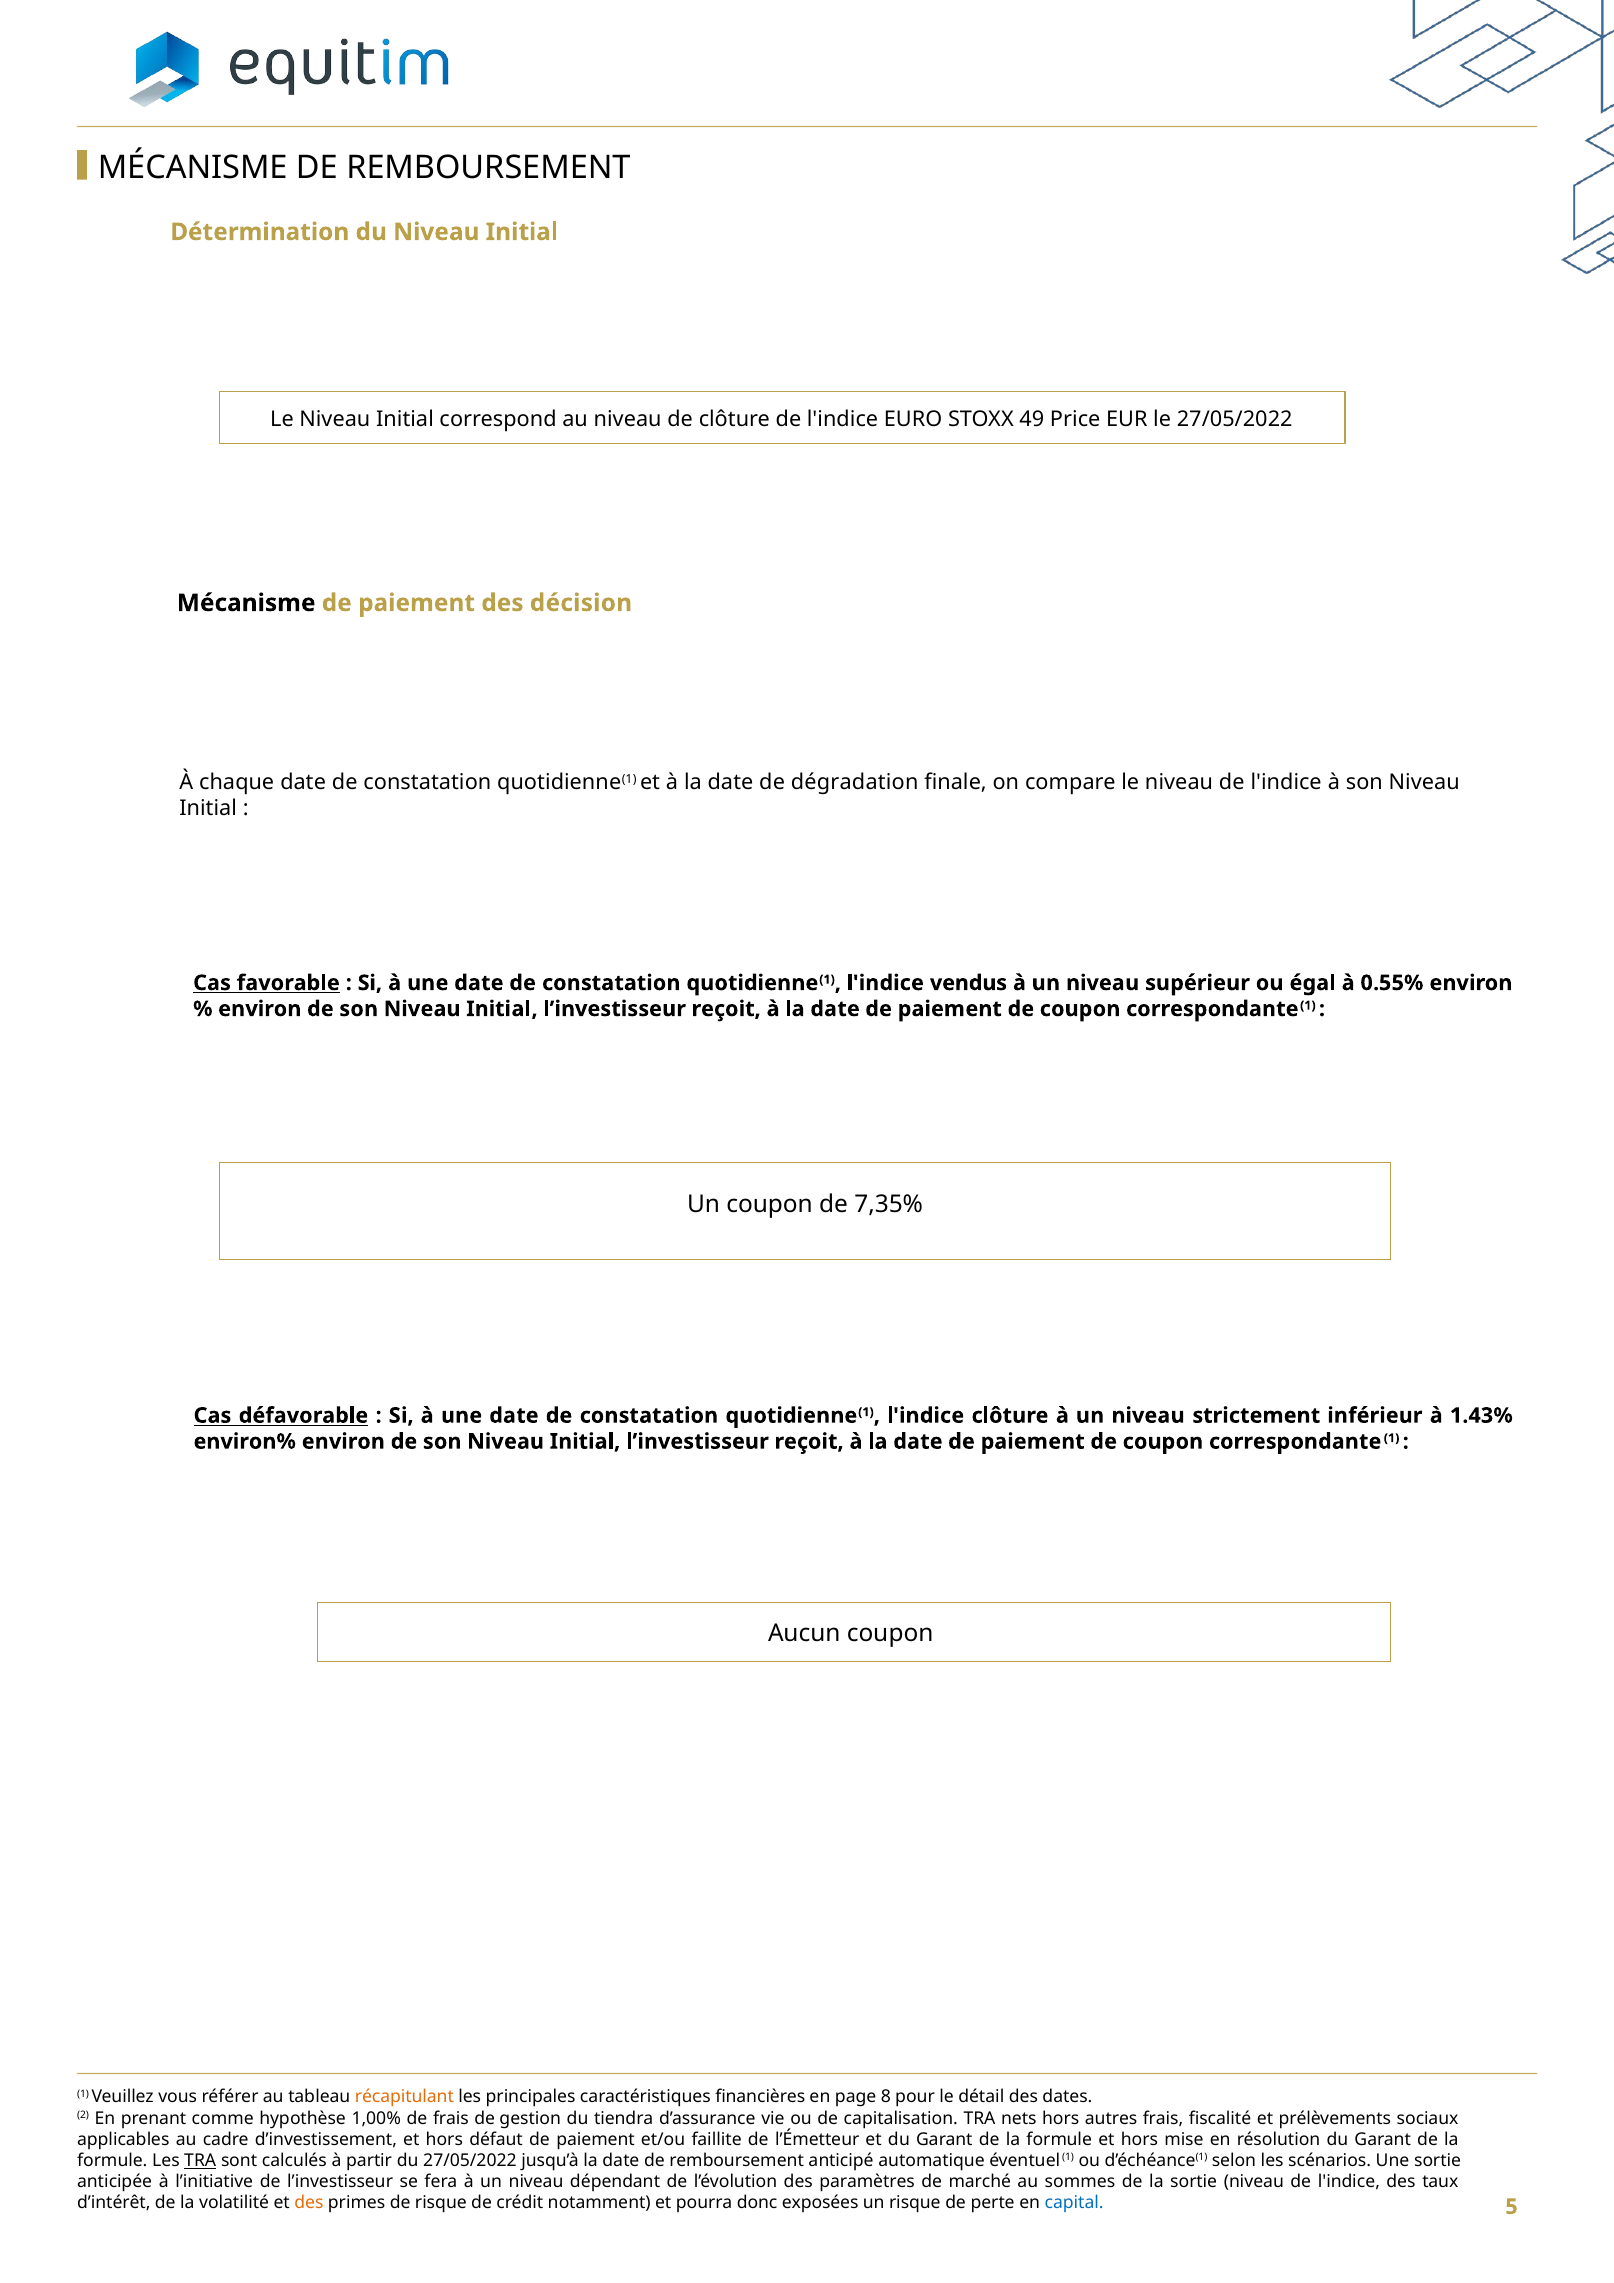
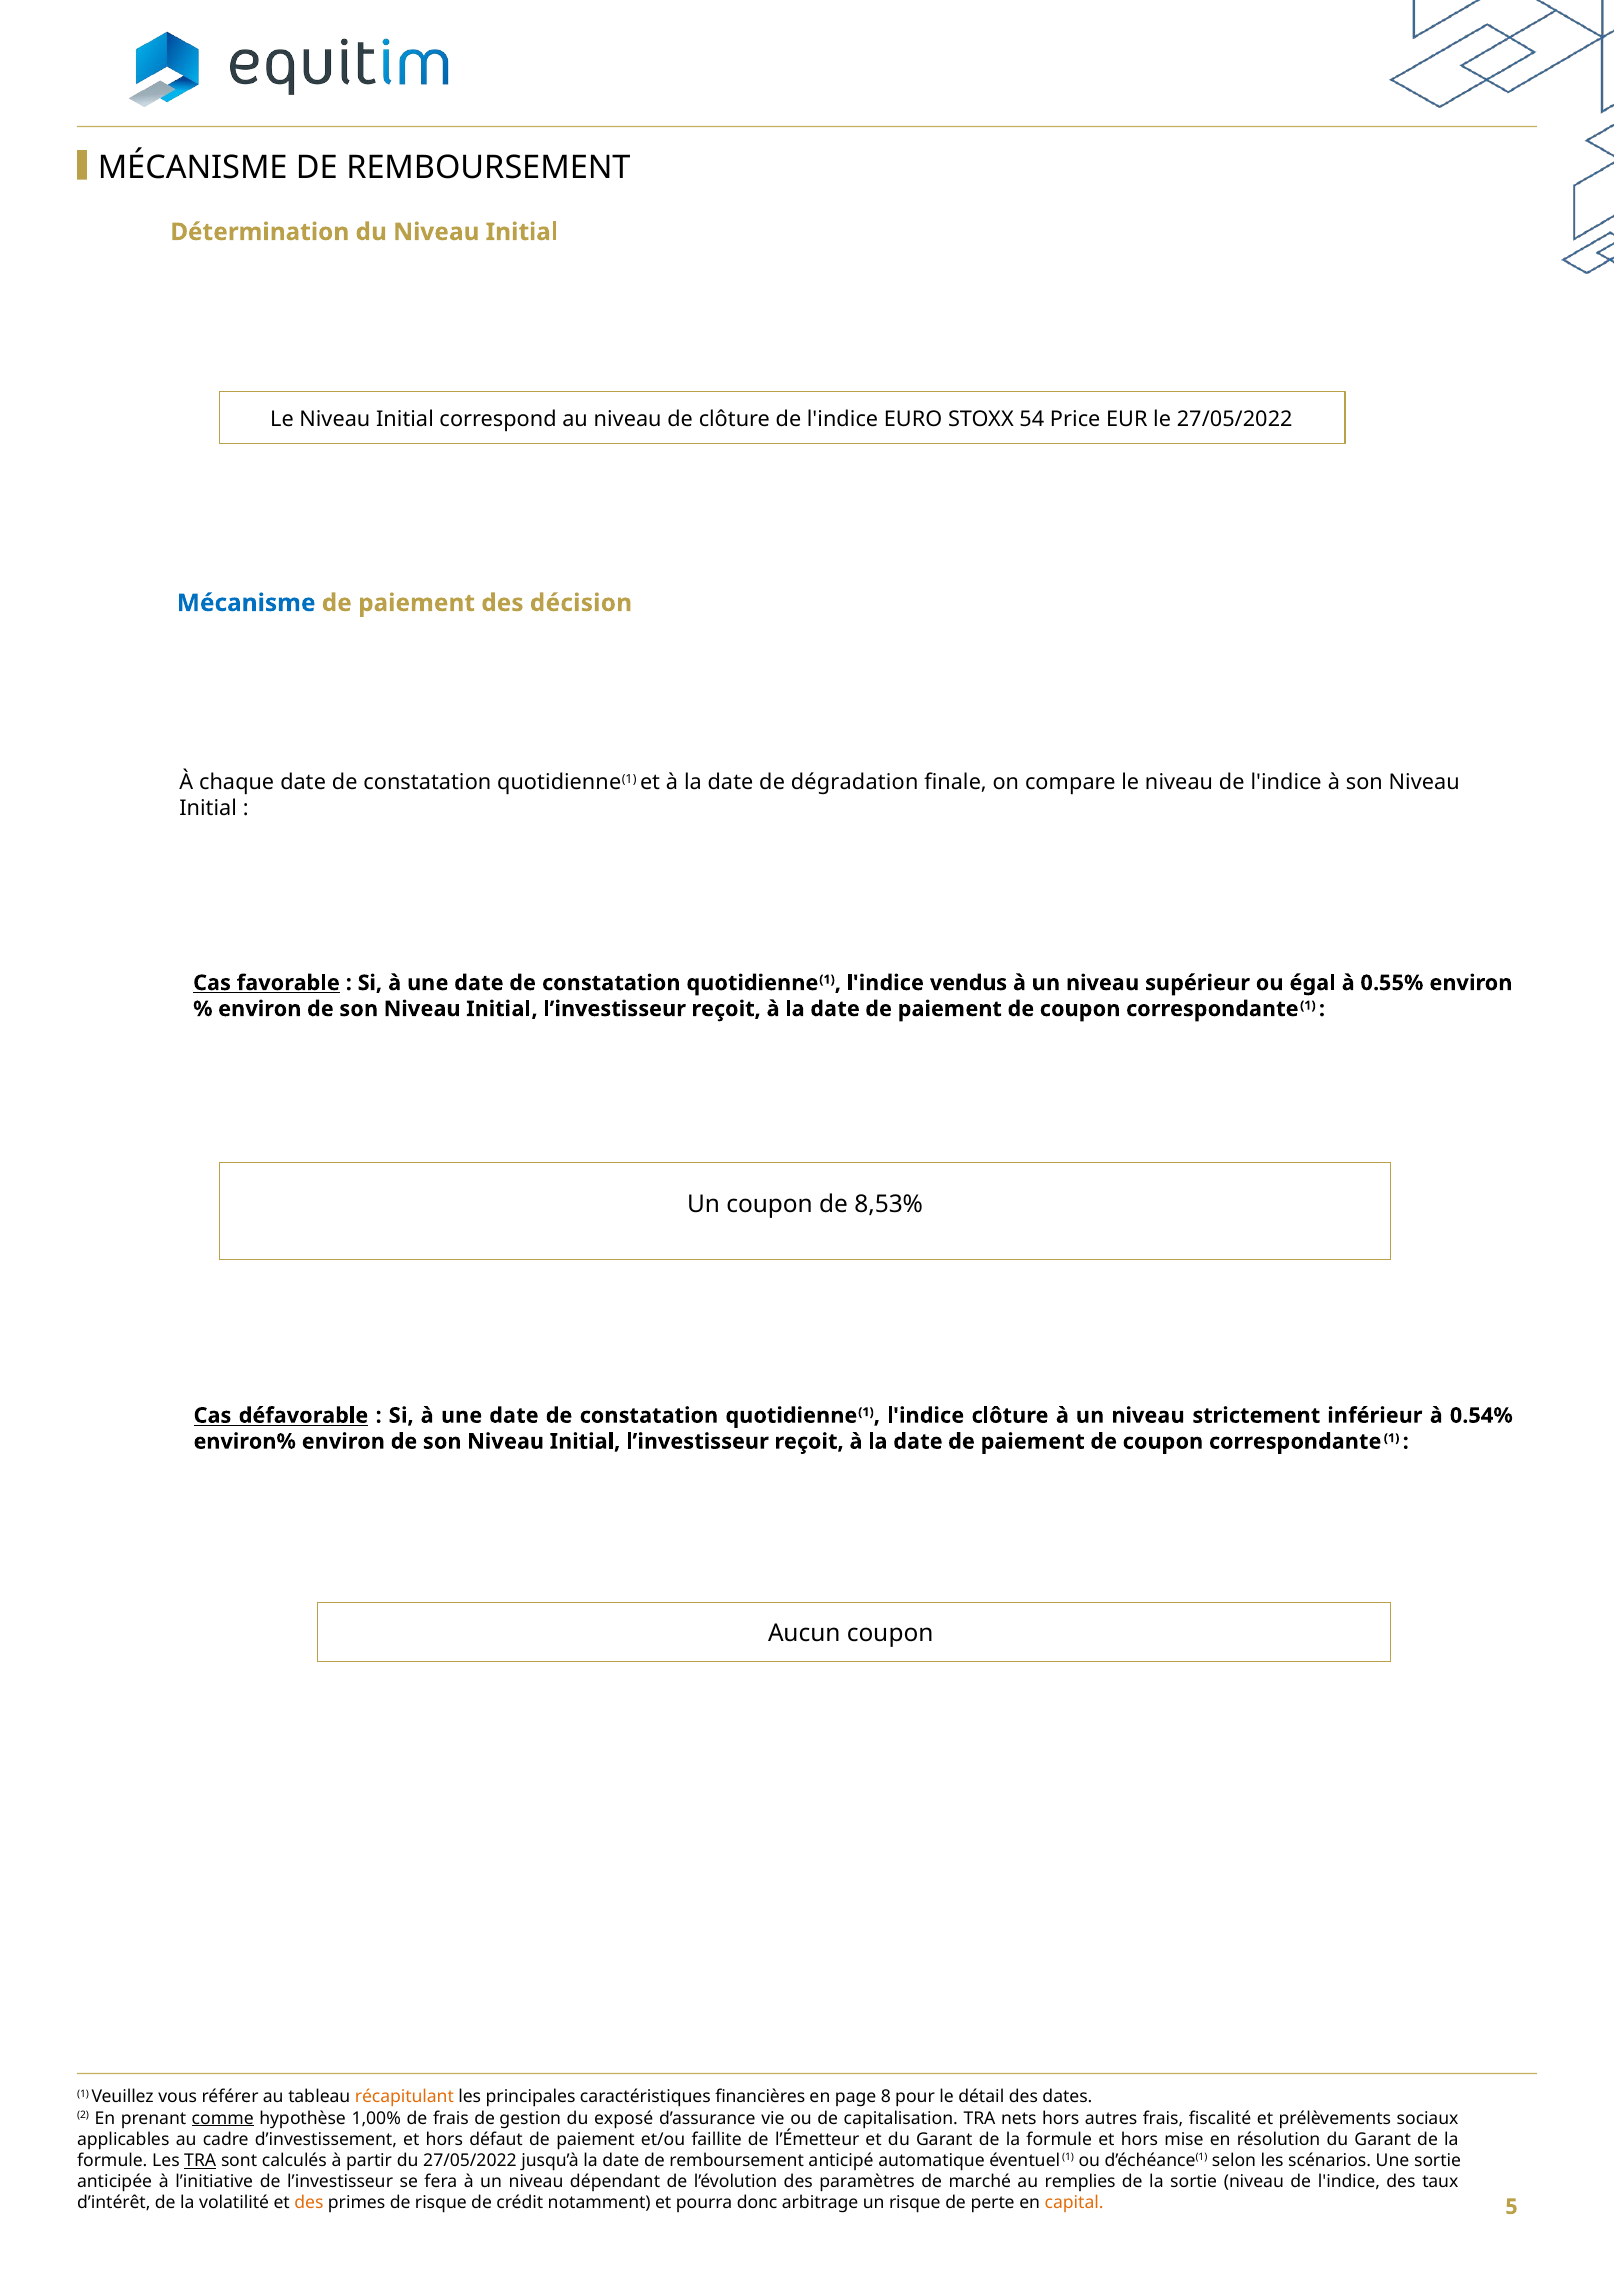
49: 49 -> 54 (1032, 419)
Mécanisme colour: black -> blue (246, 603)
7,35%: 7,35% -> 8,53% (889, 1204)
1.43%: 1.43% -> 0.54% (1481, 1415)
comme underline: none -> present (223, 2118)
tiendra: tiendra -> exposé (624, 2118)
sommes: sommes -> remplies (1080, 2181)
exposées: exposées -> arbitrage (820, 2202)
capital colour: blue -> orange (1074, 2202)
